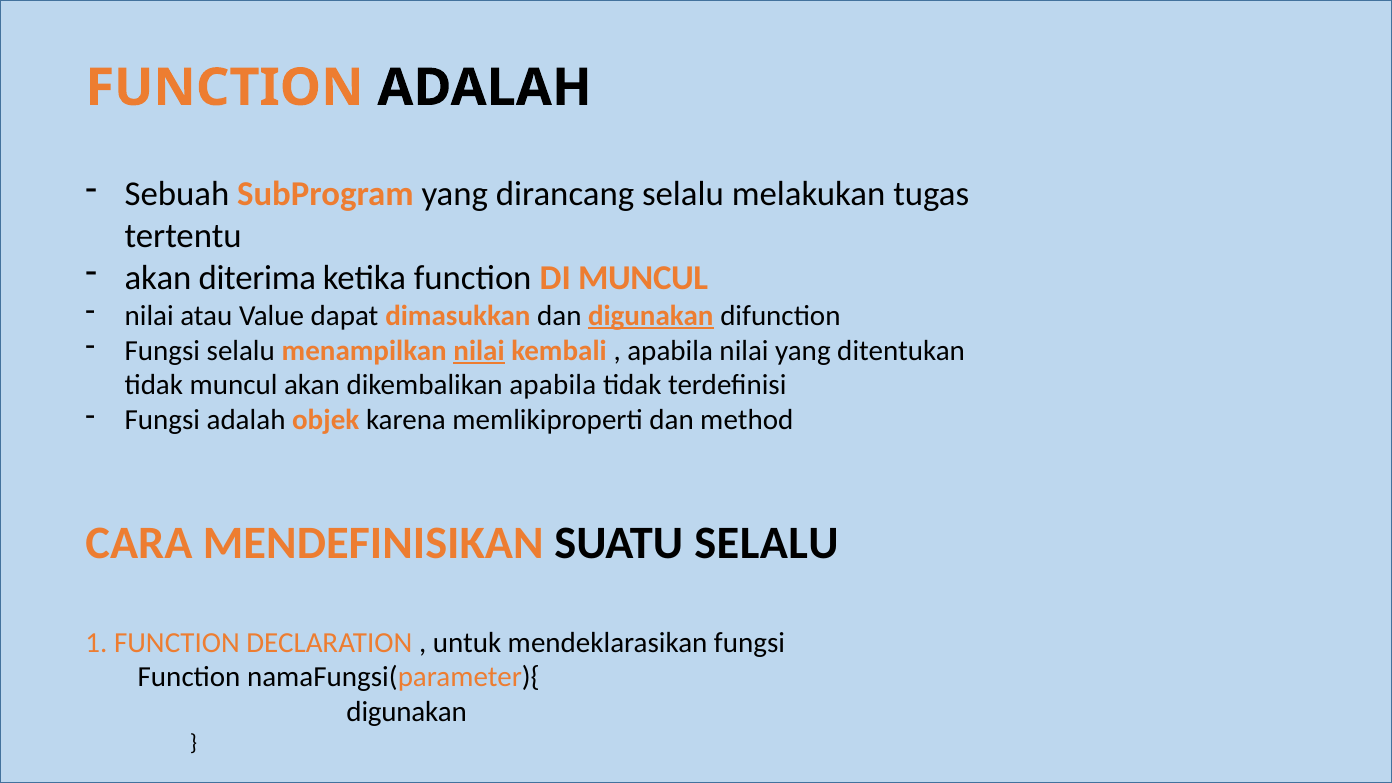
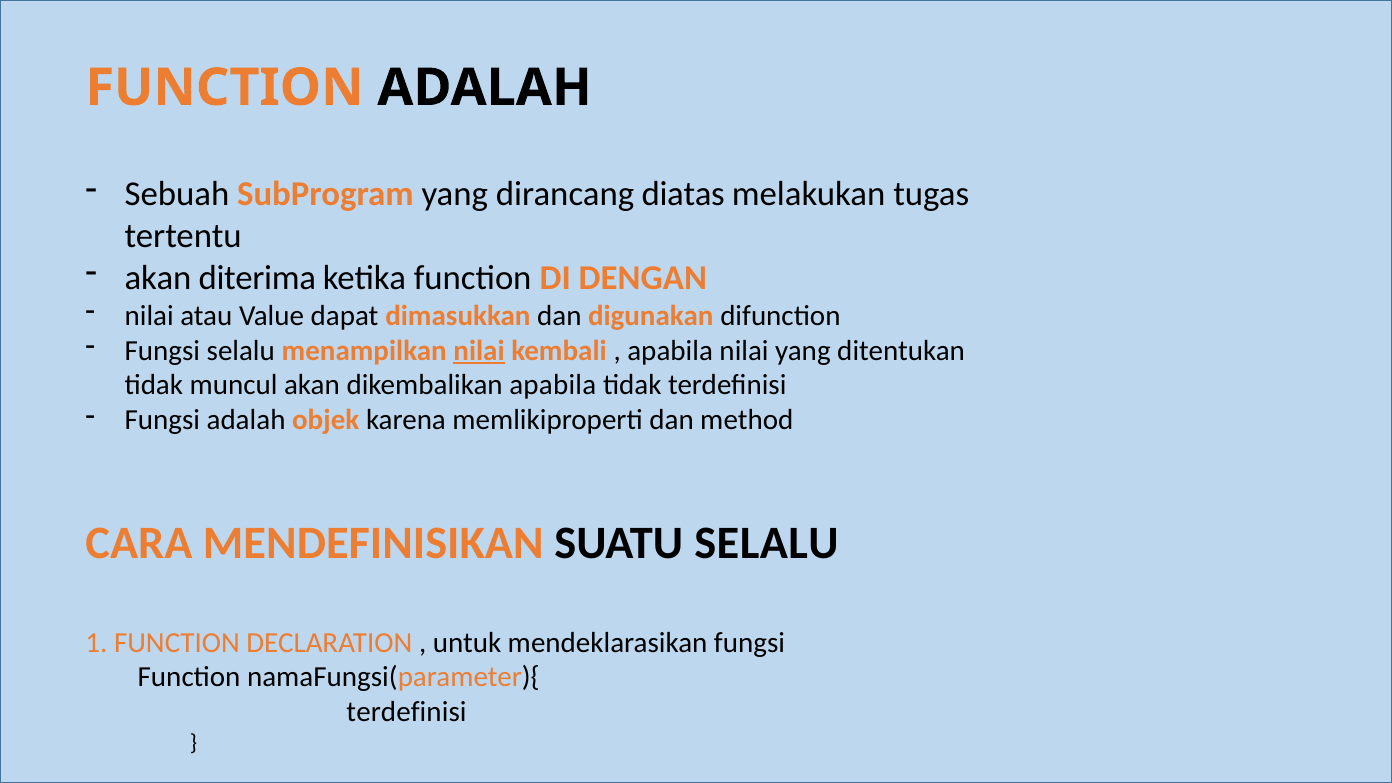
dirancang selalu: selalu -> diatas (683, 194)
DI MUNCUL: MUNCUL -> DENGAN (643, 278)
digunakan underline: present -> none (651, 316)
digunakan: digunakan -> terdefinisi (407, 712)
